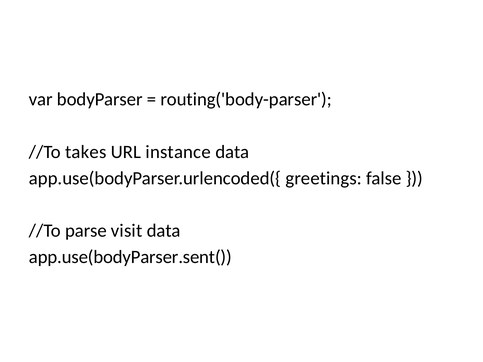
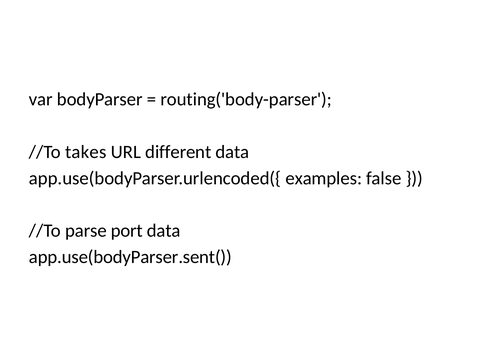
instance: instance -> different (178, 152)
greetings: greetings -> examples (324, 178)
visit: visit -> port (127, 231)
